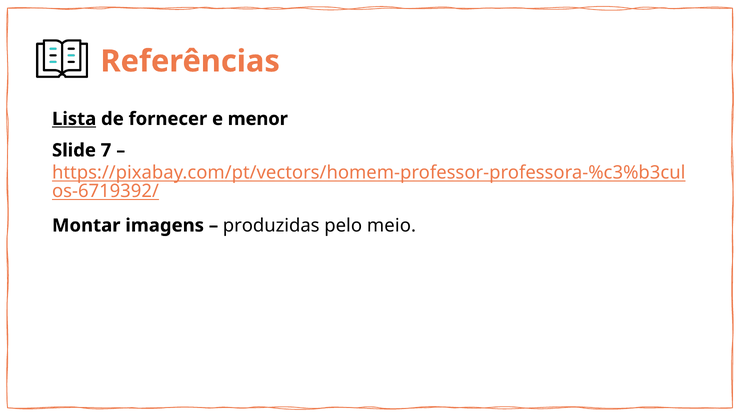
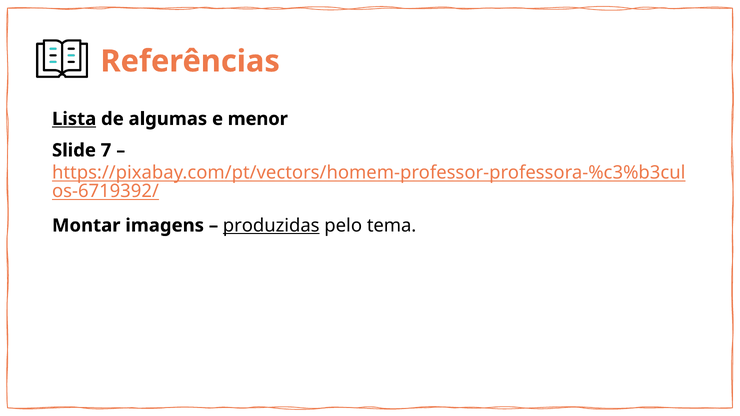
fornecer: fornecer -> algumas (168, 119)
produzidas underline: none -> present (271, 226)
meio: meio -> tema (392, 226)
